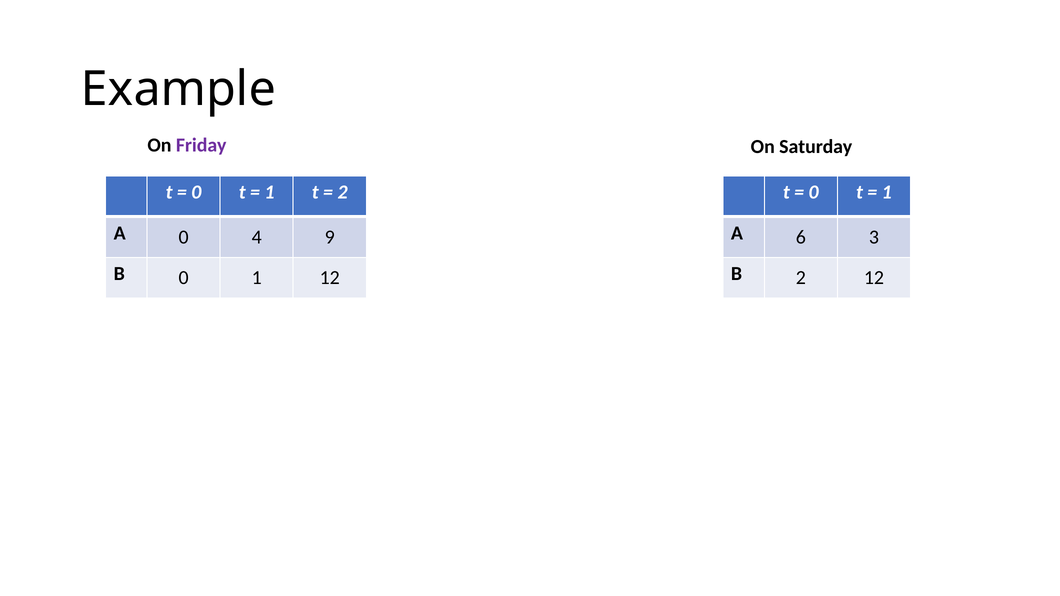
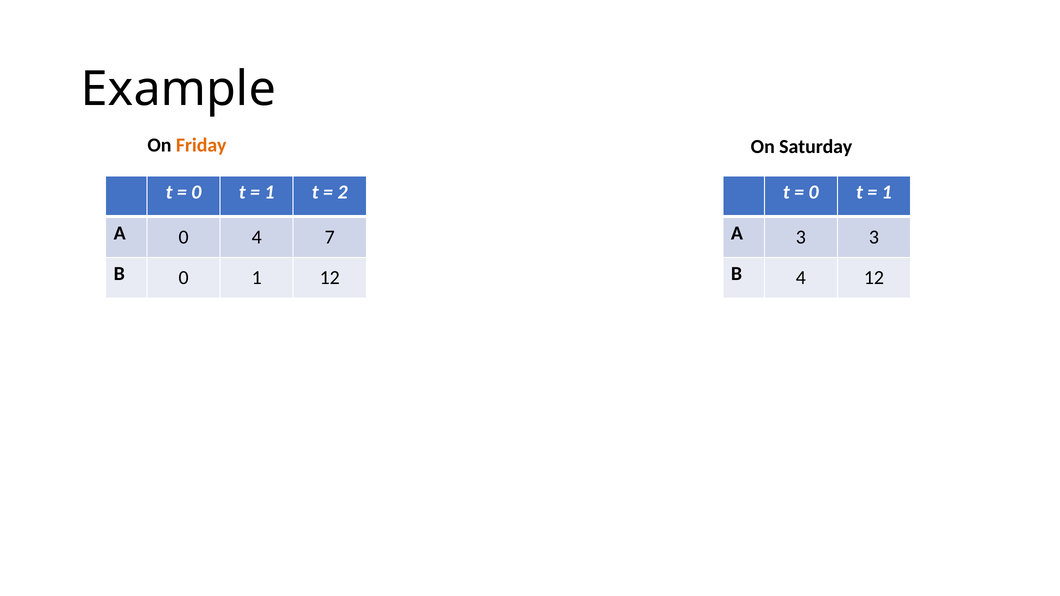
Friday colour: purple -> orange (201, 145)
9: 9 -> 7 (330, 237)
A 6: 6 -> 3 (801, 237)
B 2: 2 -> 4 (801, 278)
